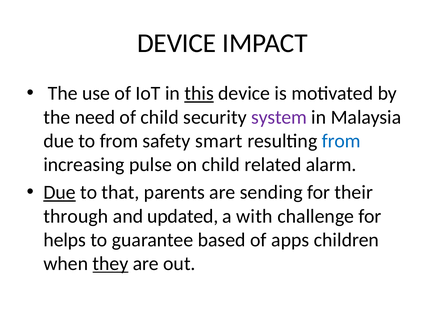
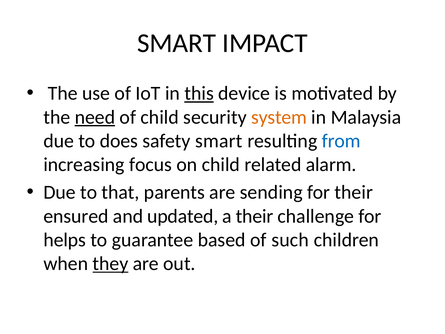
DEVICE: DEVICE -> SMART (177, 43)
need underline: none -> present (95, 117)
system colour: purple -> orange (279, 117)
to from: from -> does (119, 141)
pulse: pulse -> focus (151, 165)
Due underline: present -> none (60, 192)
through: through -> ensured (76, 216)
a with: with -> their (255, 216)
apps: apps -> such (290, 240)
